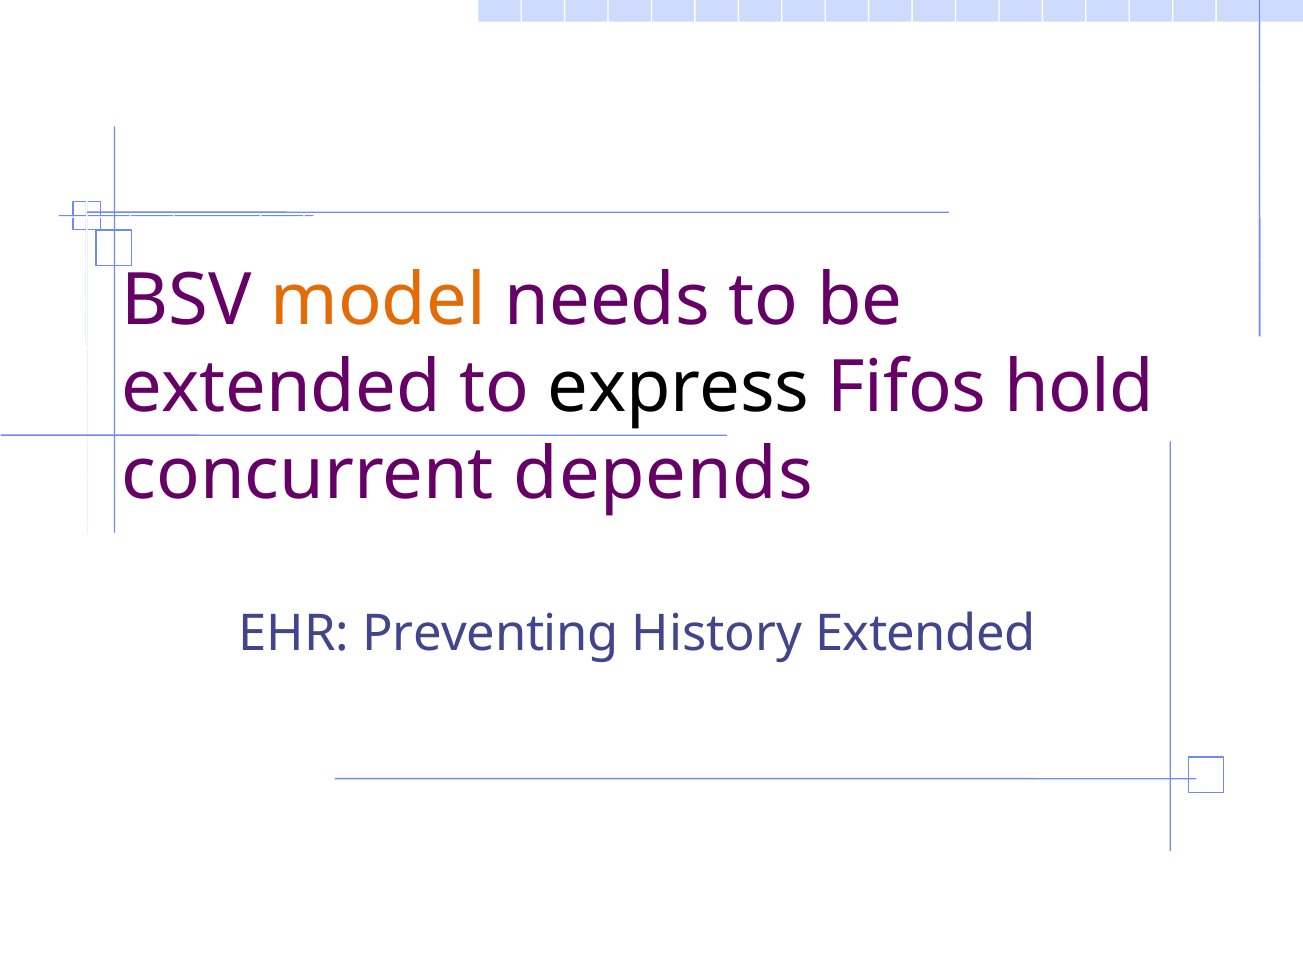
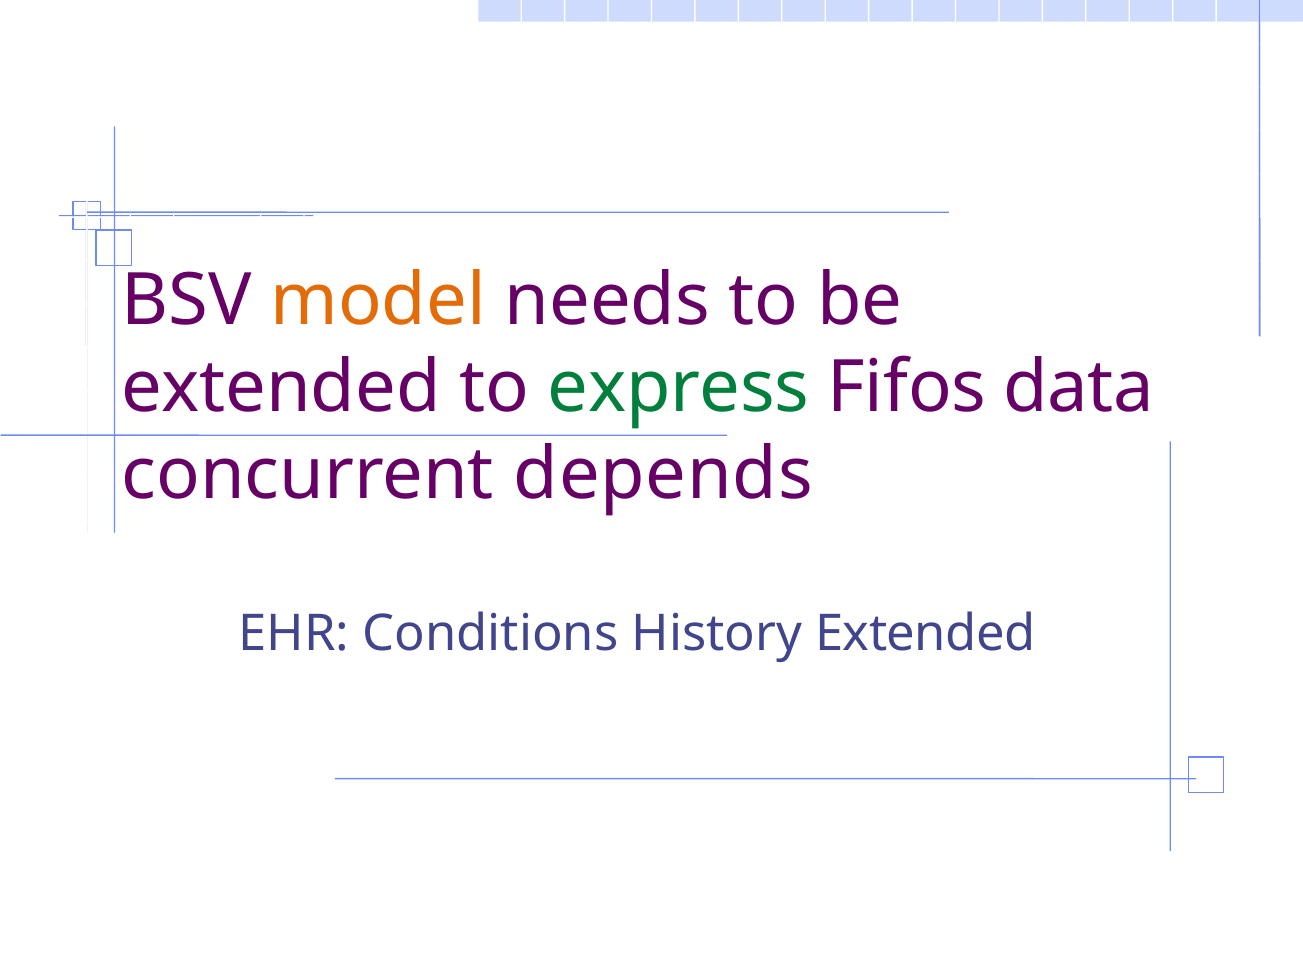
express colour: black -> green (678, 388)
hold: hold -> data (1079, 388)
Preventing: Preventing -> Conditions (490, 634)
